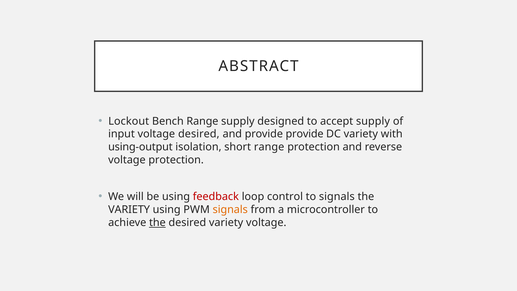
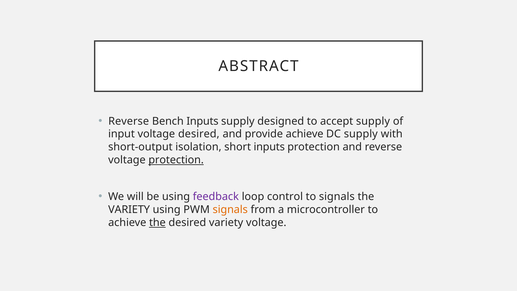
Lockout: Lockout -> Reverse (129, 121)
Bench Range: Range -> Inputs (202, 121)
provide provide: provide -> achieve (305, 134)
DC variety: variety -> supply (361, 134)
using-output: using-output -> short-output (140, 147)
short range: range -> inputs (269, 147)
protection underline: none -> present (176, 160)
feedback colour: red -> purple (216, 197)
